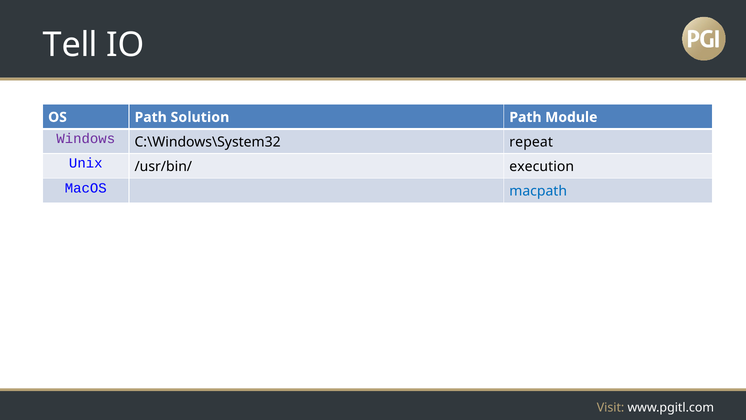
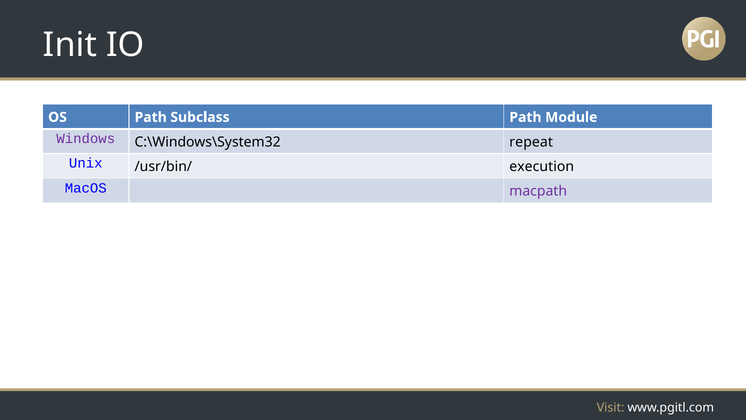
Tell: Tell -> Init (70, 45)
Solution: Solution -> Subclass (200, 117)
macpath colour: blue -> purple (538, 191)
